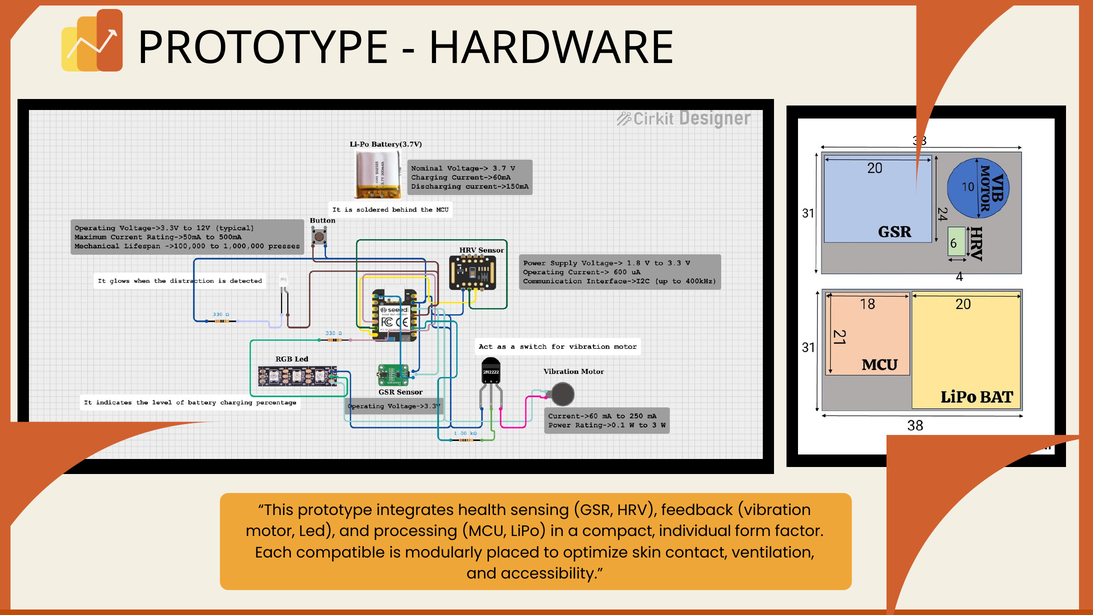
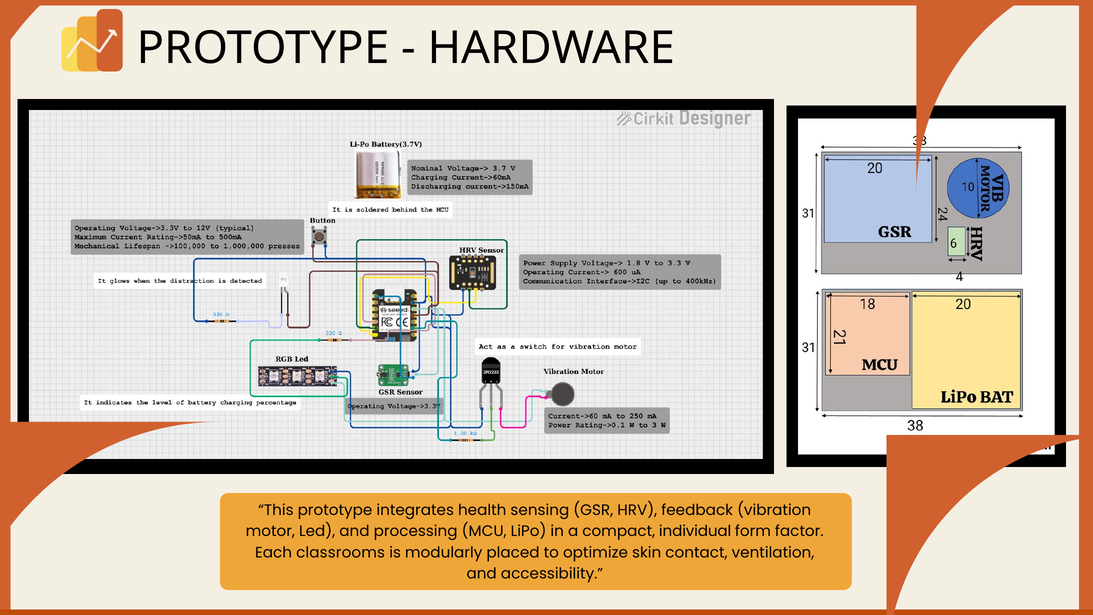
compatible: compatible -> classrooms (341, 553)
